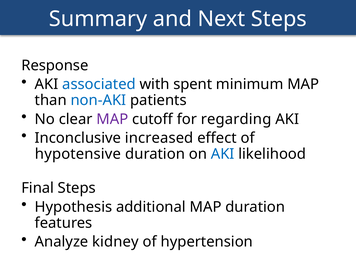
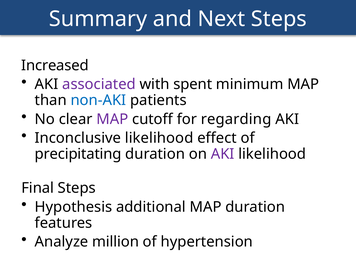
Response: Response -> Increased (55, 65)
associated colour: blue -> purple (99, 84)
Inconclusive increased: increased -> likelihood (159, 138)
hypotensive: hypotensive -> precipitating (78, 154)
AKI colour: blue -> purple (223, 154)
kidney: kidney -> million (116, 242)
